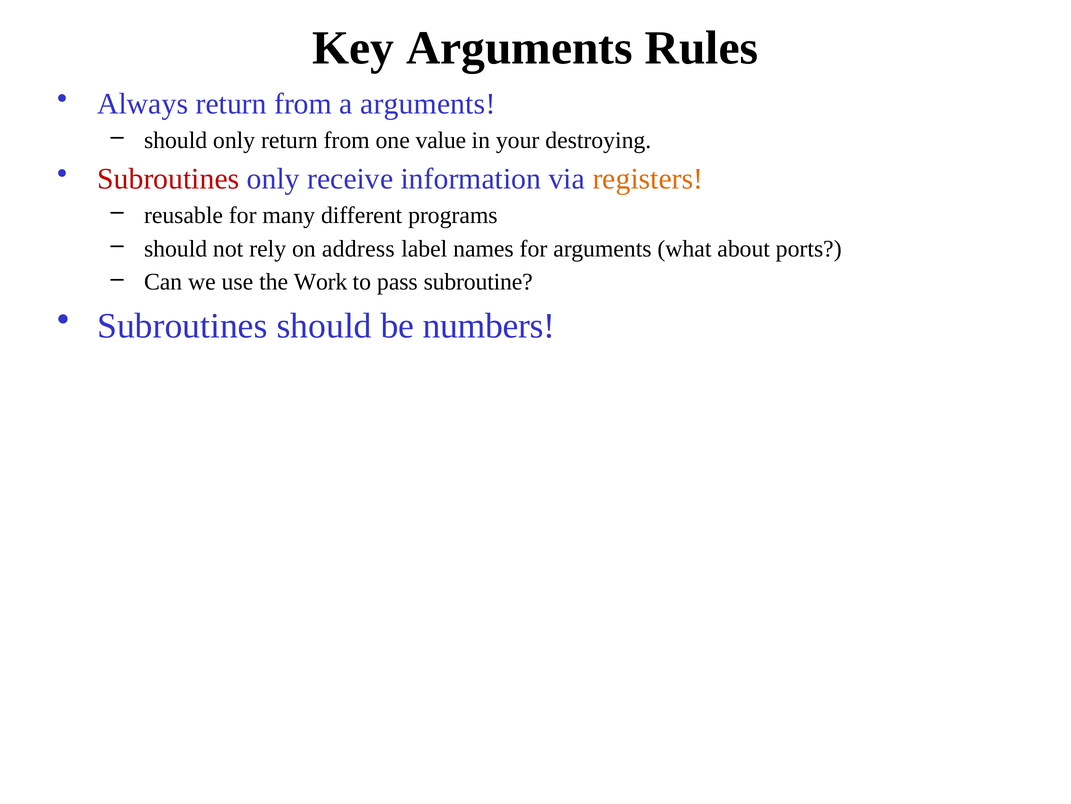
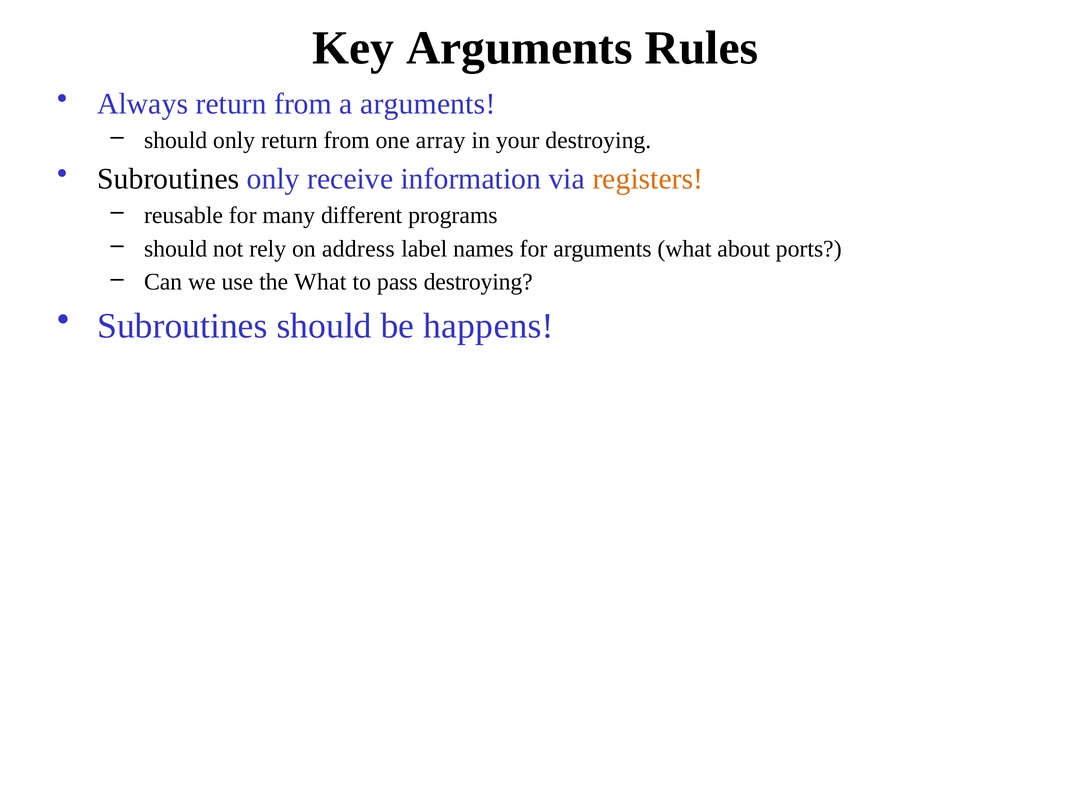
value: value -> array (441, 140)
Subroutines colour: red -> black (168, 179)
the Work: Work -> What (320, 282)
pass subroutine: subroutine -> destroying (478, 282)
numbers: numbers -> happens (489, 325)
